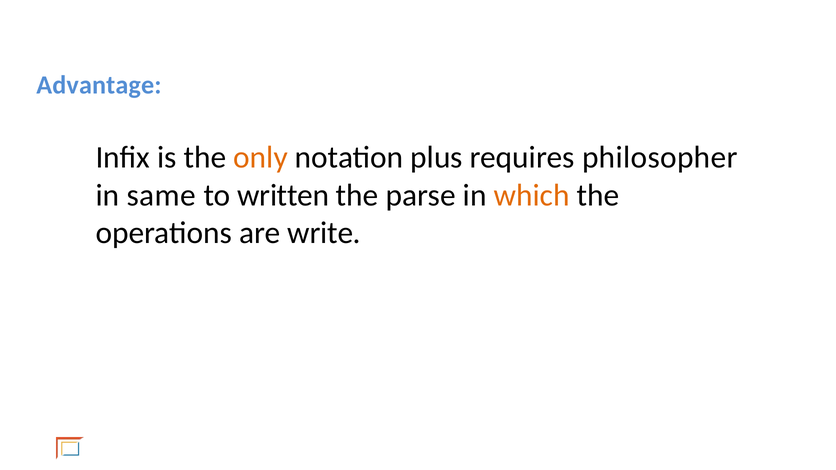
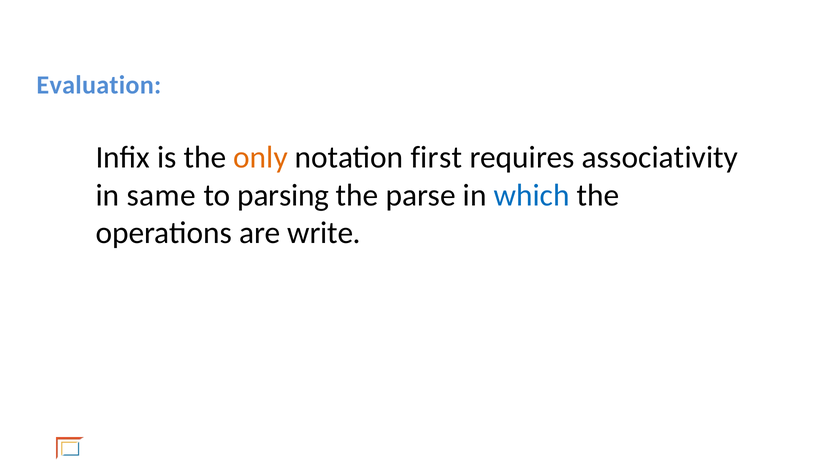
Advantage: Advantage -> Evaluation (99, 85)
plus: plus -> first (436, 158)
philosopher: philosopher -> associativity (660, 158)
written: written -> parsing (283, 195)
which colour: orange -> blue (532, 195)
